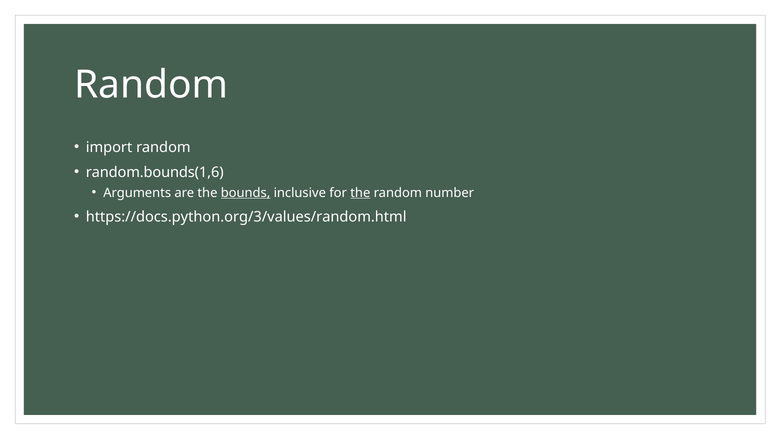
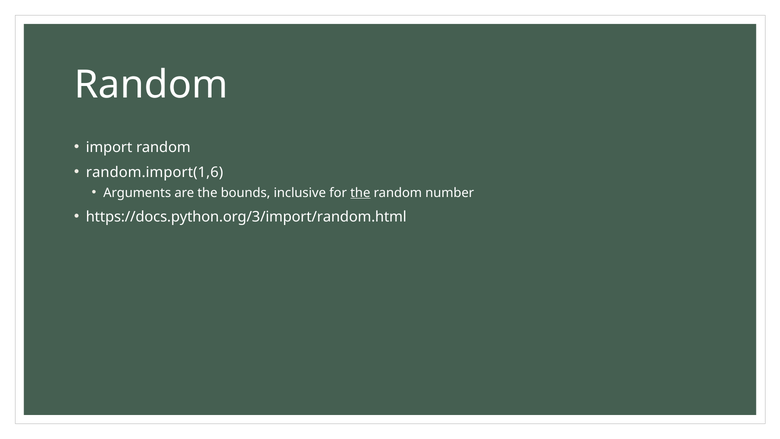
random.bounds(1,6: random.bounds(1,6 -> random.import(1,6 (155, 172)
bounds underline: present -> none (246, 193)
https://docs.python.org/3/values/random.html: https://docs.python.org/3/values/random.html -> https://docs.python.org/3/import/random.html (246, 217)
